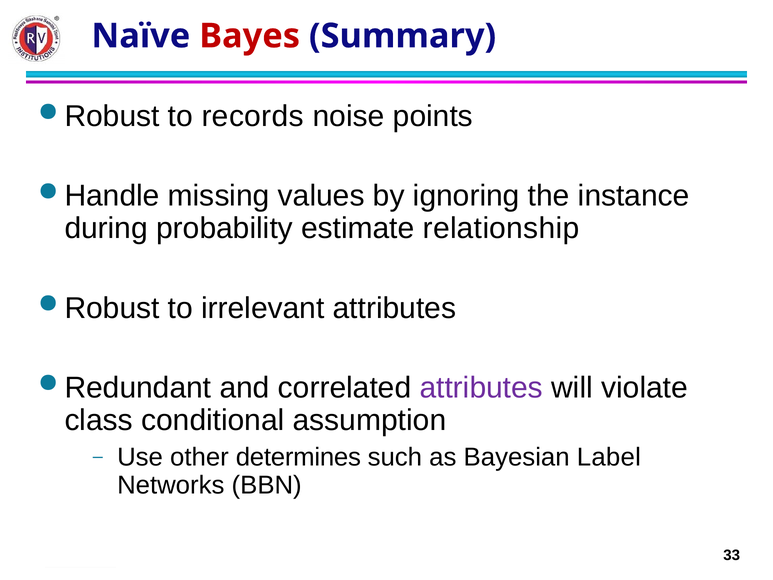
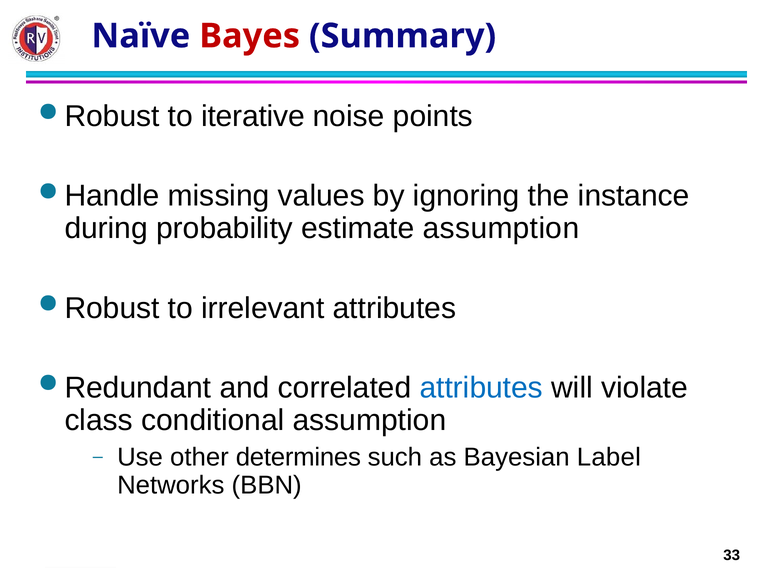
records: records -> iterative (253, 116)
estimate relationship: relationship -> assumption (501, 228)
attributes colour: purple -> blue (481, 388)
